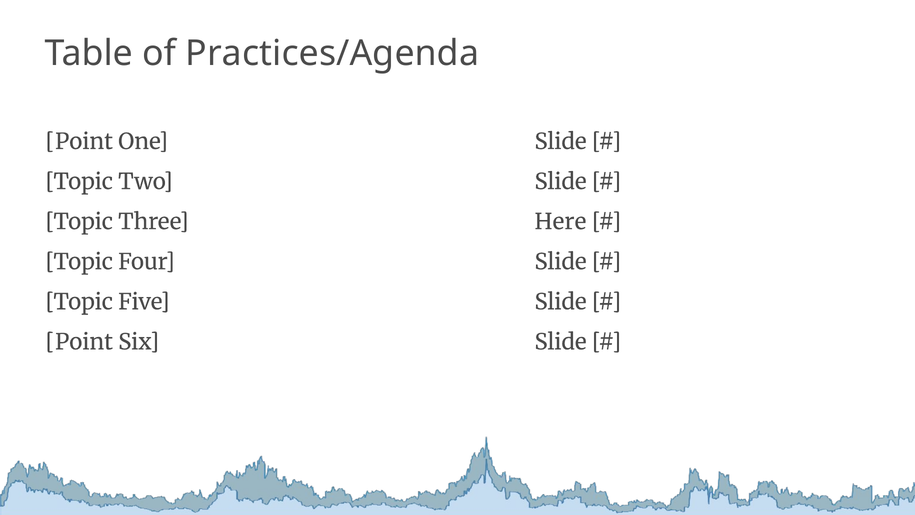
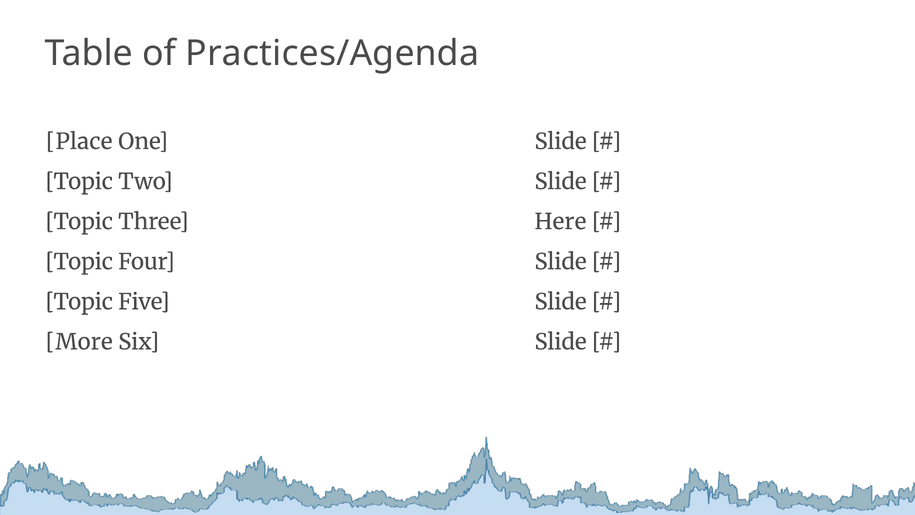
Point: Point -> Place (79, 142)
Point: Point -> More (79, 342)
